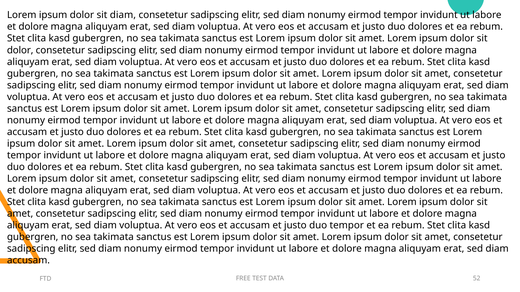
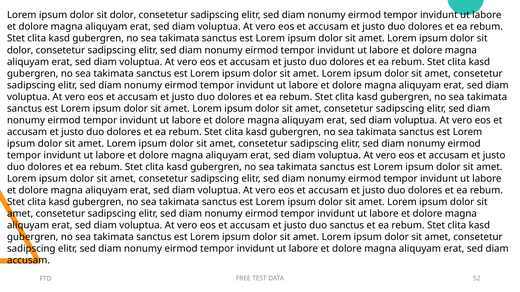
diam: diam -> dolor (123, 15)
duo tempor: tempor -> sanctus (347, 226)
